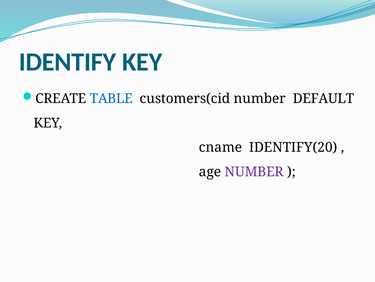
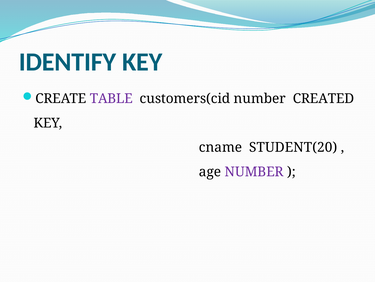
TABLE colour: blue -> purple (111, 98)
DEFAULT: DEFAULT -> CREATED (324, 98)
IDENTIFY(20: IDENTIFY(20 -> STUDENT(20 (293, 147)
